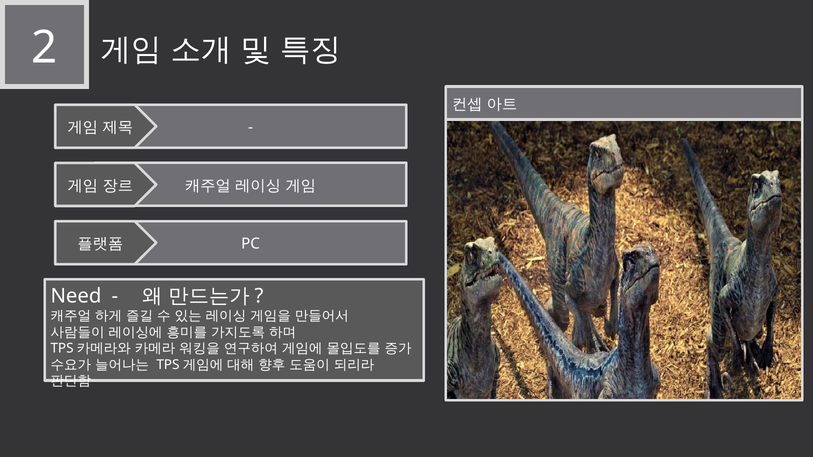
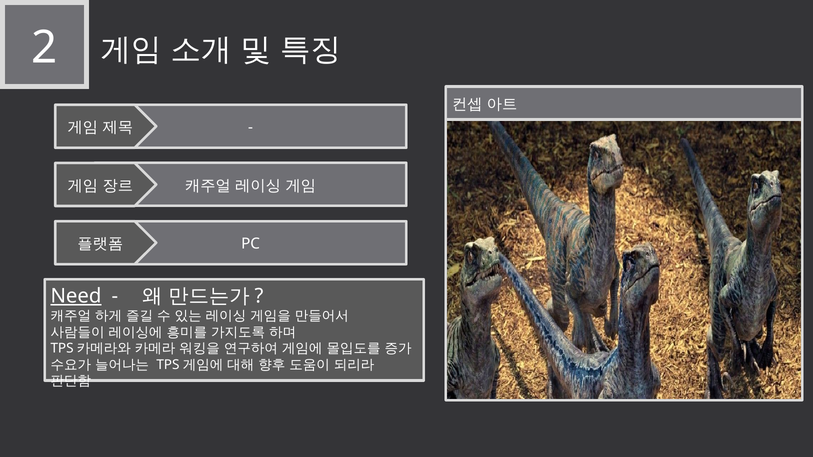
Need underline: none -> present (76, 296)
